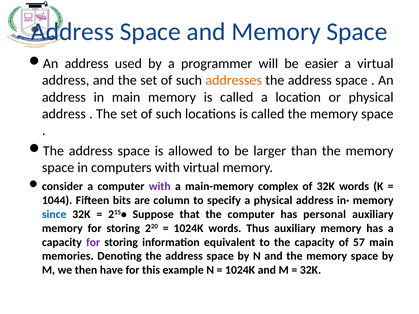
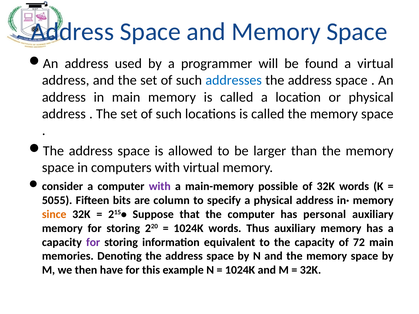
easier: easier -> found (322, 64)
addresses colour: orange -> blue (234, 80)
complex: complex -> possible (278, 186)
1044: 1044 -> 5055 (57, 200)
since colour: blue -> orange (54, 214)
57: 57 -> 72 (359, 242)
